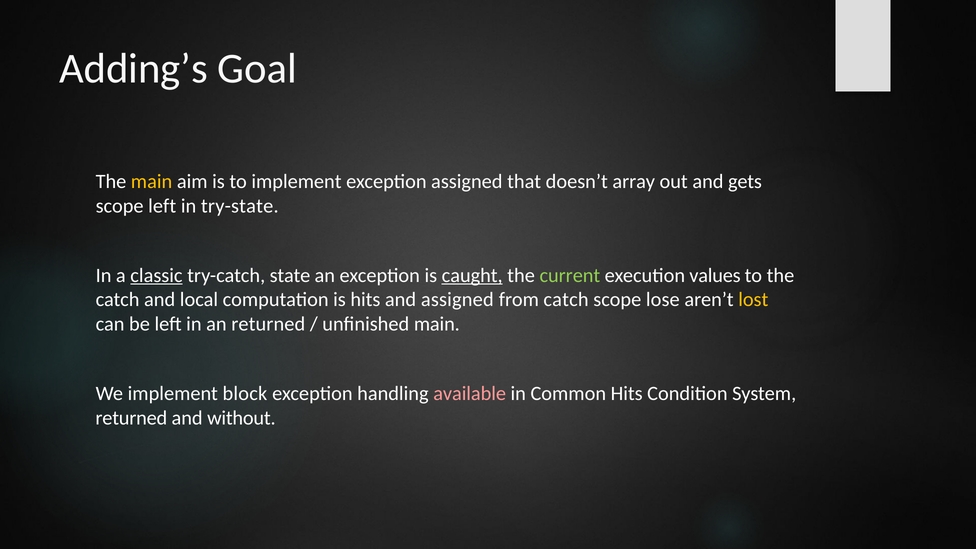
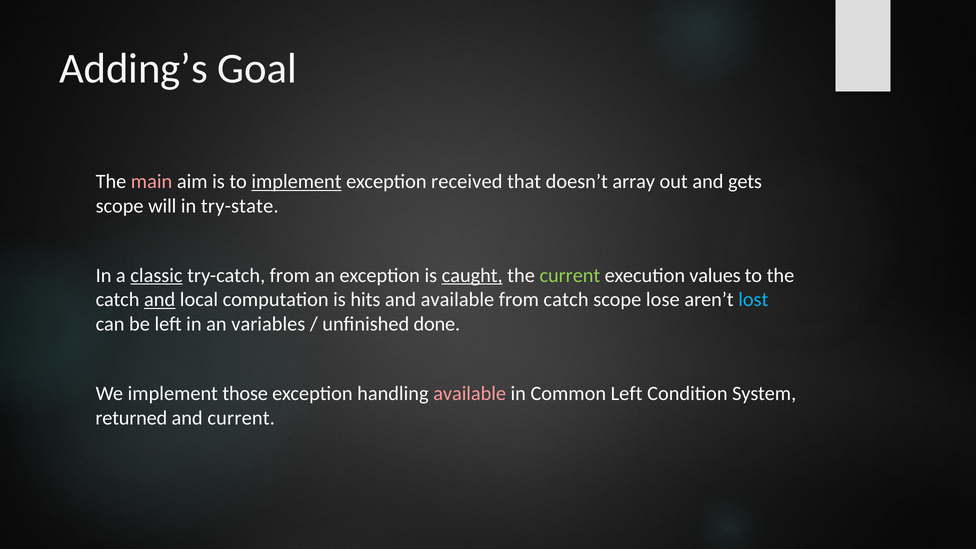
main colour: yellow -> pink (152, 182)
implement underline: none -> present (297, 182)
exception assigned: assigned -> received (467, 182)
scope left: left -> will (162, 206)
try-catch state: state -> from (290, 275)
and underline: none -> present (160, 300)
and assigned: assigned -> available (457, 300)
lost colour: yellow -> light blue (753, 300)
an returned: returned -> variables (268, 324)
unfinished main: main -> done (437, 324)
block: block -> those (245, 393)
Common Hits: Hits -> Left (627, 393)
and without: without -> current (241, 418)
